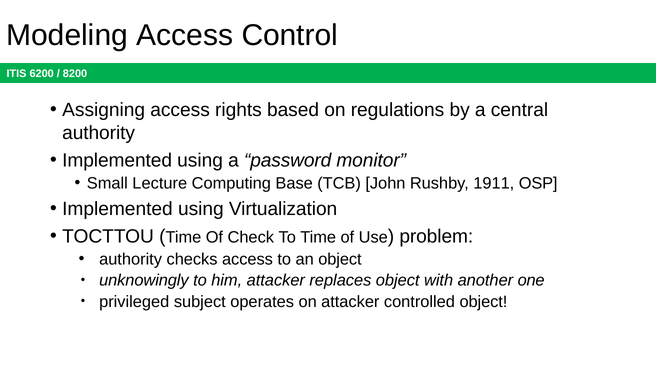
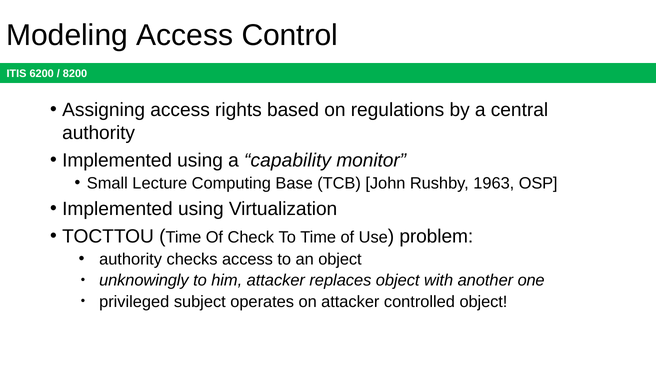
password: password -> capability (288, 160)
1911: 1911 -> 1963 (494, 183)
